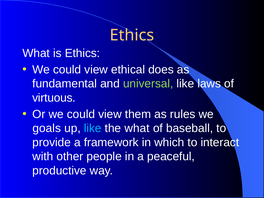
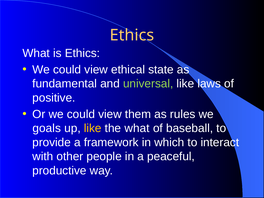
does: does -> state (161, 70)
virtuous: virtuous -> positive (54, 98)
like colour: light blue -> yellow (93, 128)
